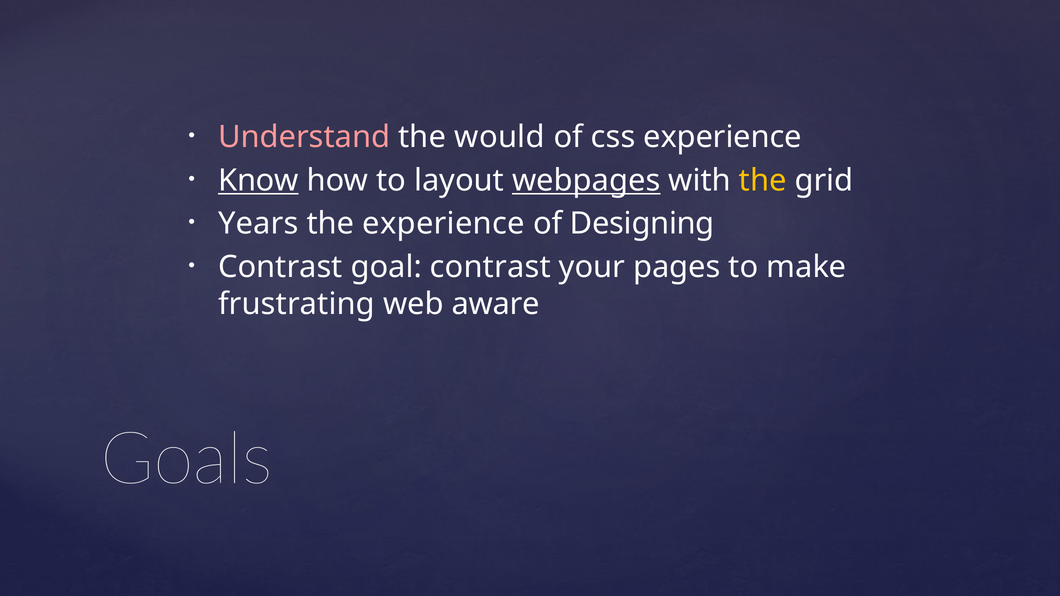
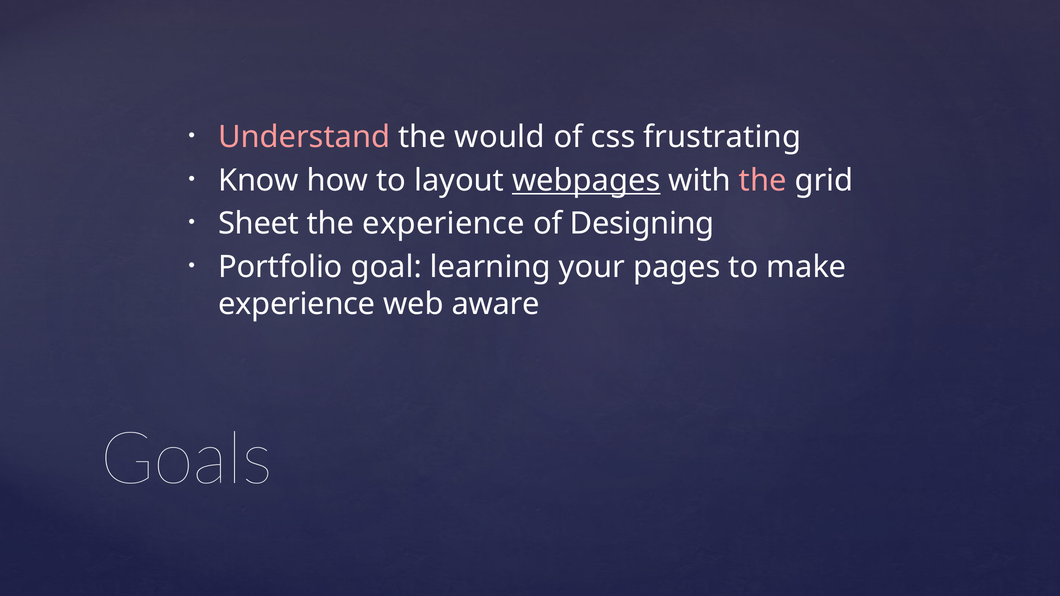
css experience: experience -> frustrating (722, 137)
Know underline: present -> none (258, 181)
the colour: yellow -> pink (763, 181)
Years: Years -> Sheet (258, 224)
Contrast: Contrast -> Portfolio (280, 267)
goal contrast: contrast -> learning (490, 267)
frustrating: frustrating -> experience (297, 304)
